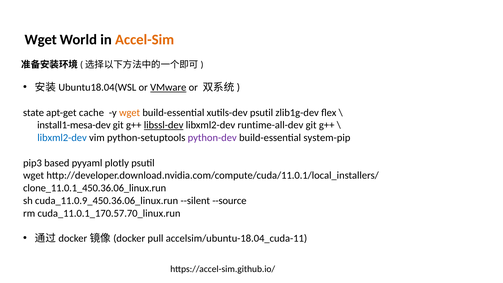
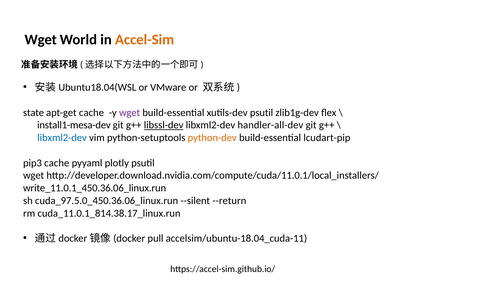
VMware underline: present -> none (168, 87)
wget colour: orange -> purple (130, 113)
runtime-all-dev: runtime-all-dev -> handler-all-dev (270, 125)
python-dev colour: purple -> orange (212, 138)
system-pip: system-pip -> lcudart-pip (327, 138)
pip3 based: based -> cache (57, 163)
clone_11.0.1_450.36.06_linux.run: clone_11.0.1_450.36.06_linux.run -> write_11.0.1_450.36.06_linux.run (95, 188)
cuda_11.0.9_450.36.06_linux.run: cuda_11.0.9_450.36.06_linux.run -> cuda_97.5.0_450.36.06_linux.run (107, 201)
--source: --source -> --return (229, 201)
cuda_11.0.1_170.57.70_linux.run: cuda_11.0.1_170.57.70_linux.run -> cuda_11.0.1_814.38.17_linux.run (109, 213)
